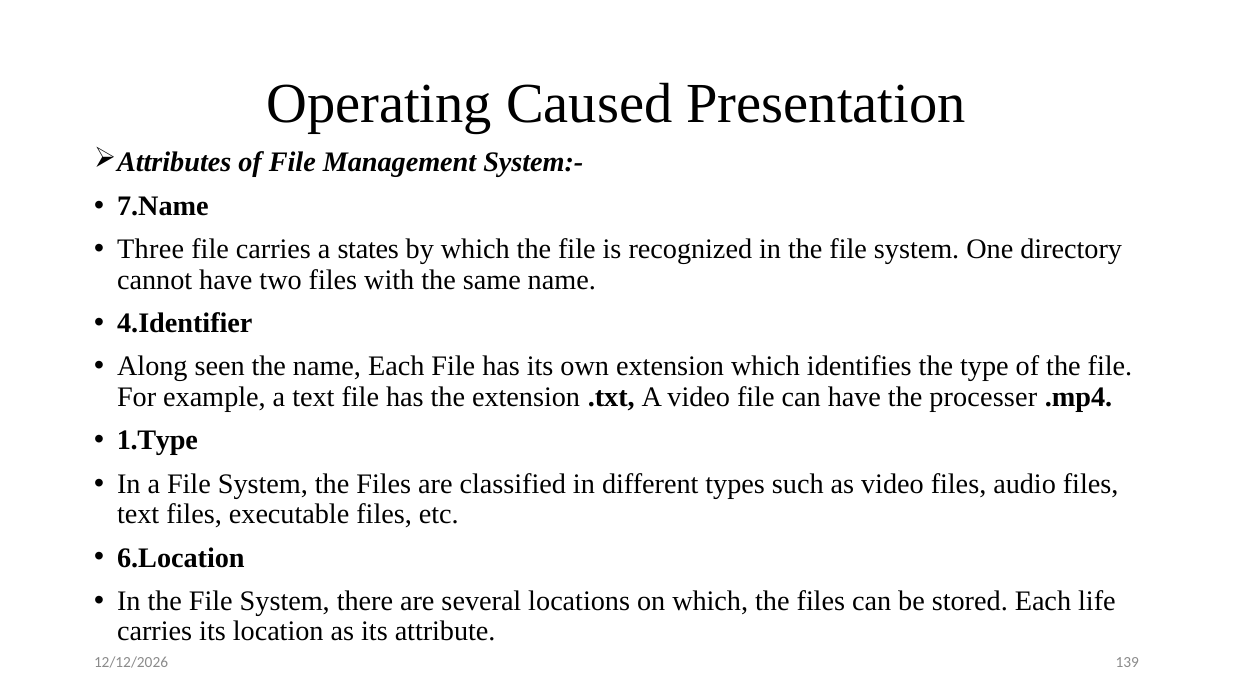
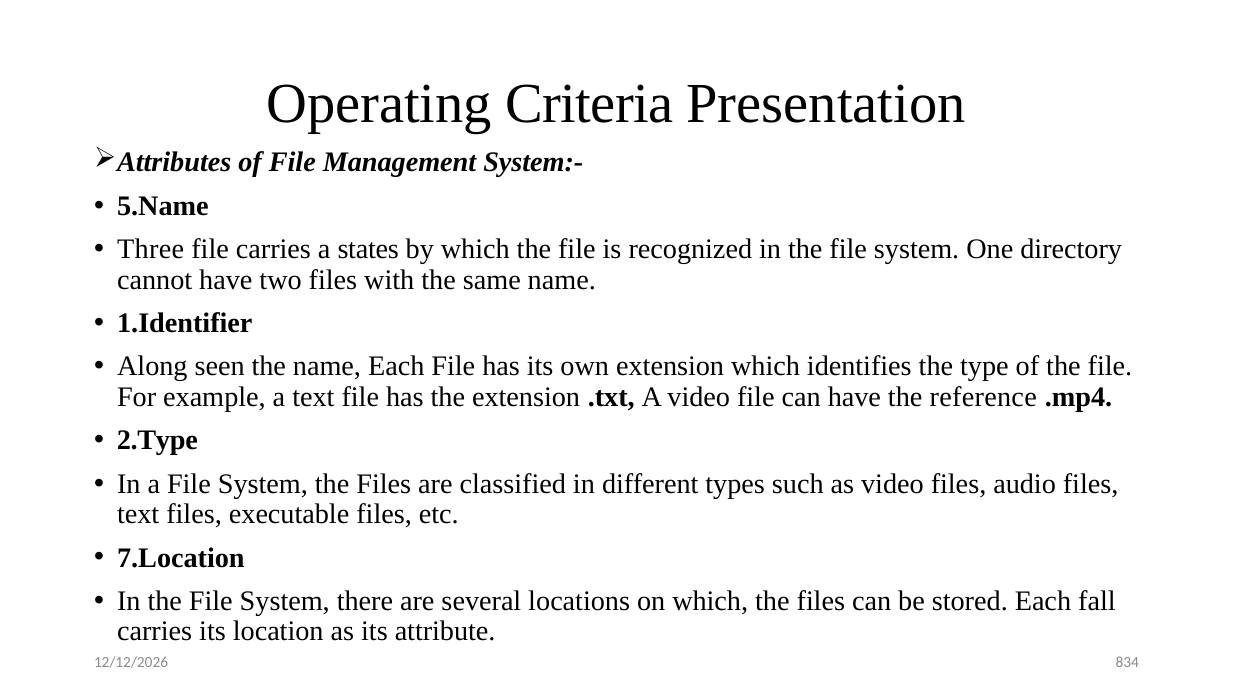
Caused: Caused -> Criteria (589, 104)
7.Name: 7.Name -> 5.Name (163, 206)
4.Identifier: 4.Identifier -> 1.Identifier (185, 323)
processer: processer -> reference (983, 397)
1.Type: 1.Type -> 2.Type (157, 440)
6.Location: 6.Location -> 7.Location (181, 557)
life: life -> fall (1097, 601)
139: 139 -> 834 (1127, 662)
